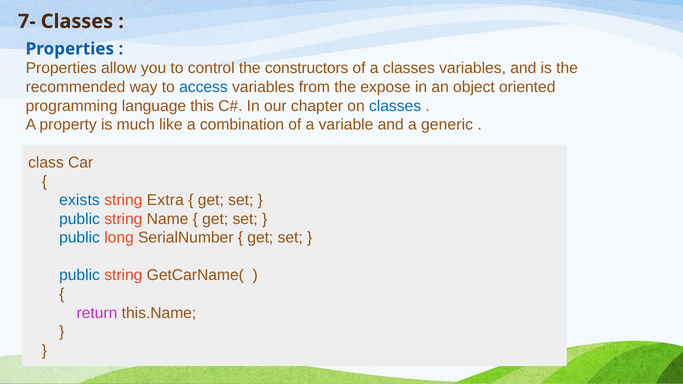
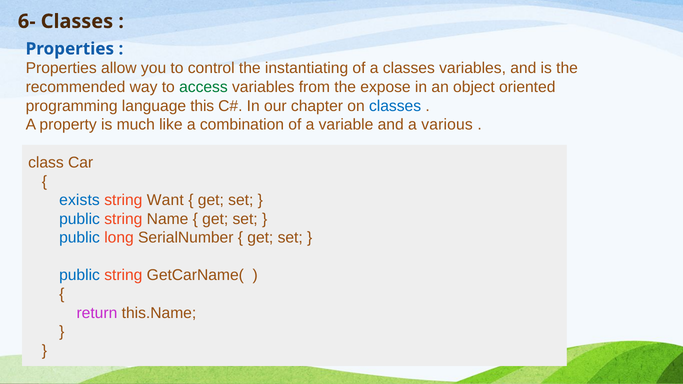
7-: 7- -> 6- (27, 21)
constructors: constructors -> instantiating (307, 68)
access colour: blue -> green (203, 87)
generic: generic -> various (447, 125)
Extra: Extra -> Want (165, 200)
